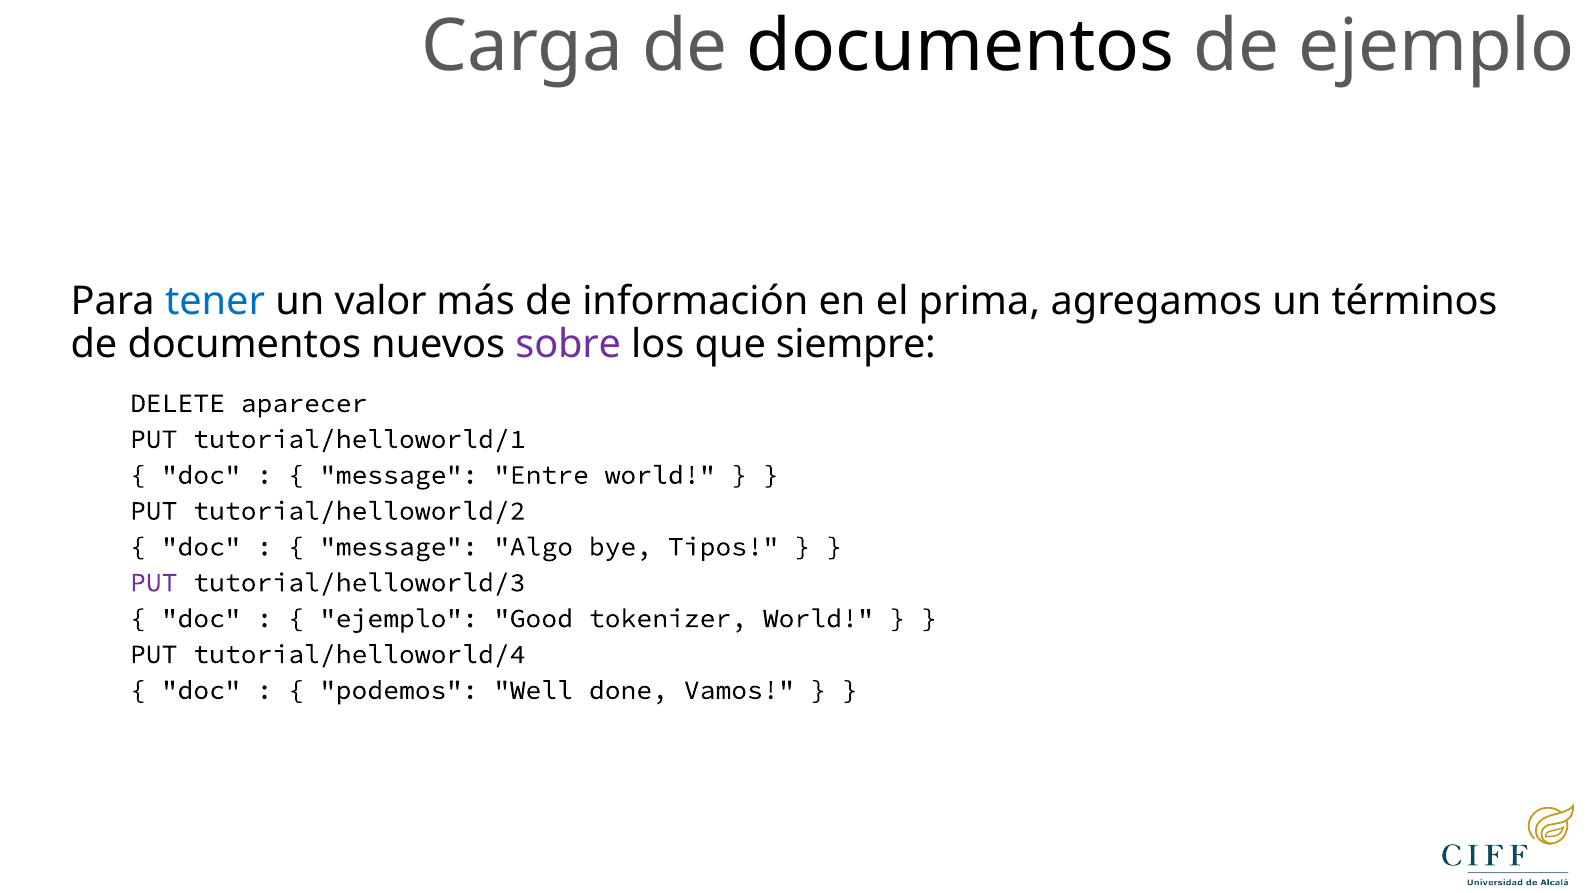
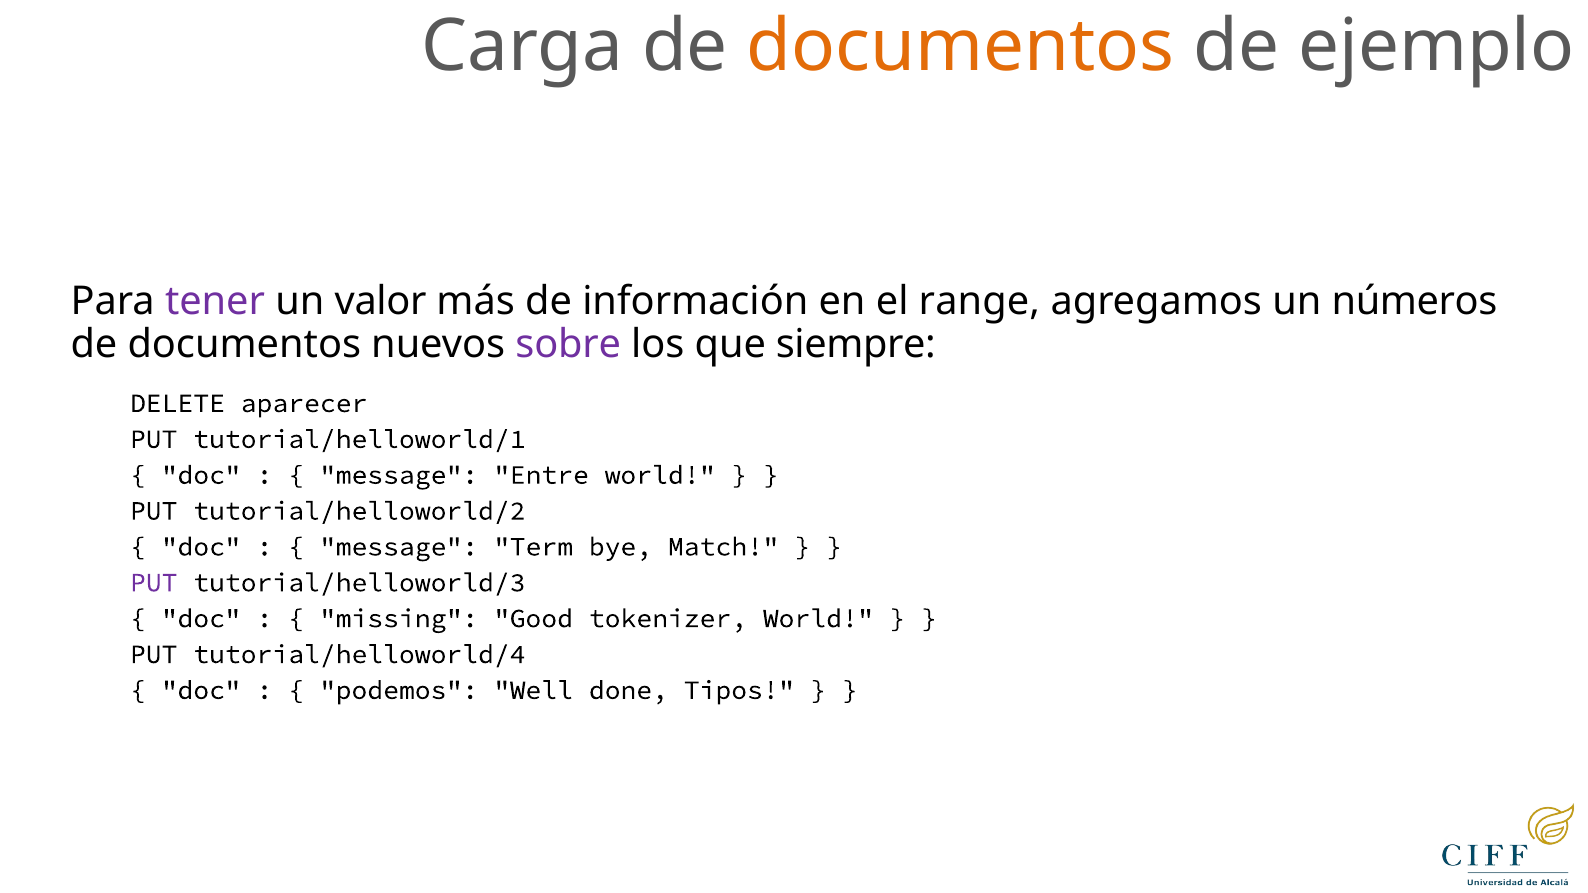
documentos colour: black -> orange (961, 47)
tener colour: blue -> purple (215, 301)
prima: prima -> range (979, 301)
términos: términos -> números (1414, 301)
Algo: Algo -> Term (533, 547)
Tipos: Tipos -> Match (723, 547)
ejemplo: ejemplo -> missing (399, 619)
Vamos: Vamos -> Tipos (739, 690)
